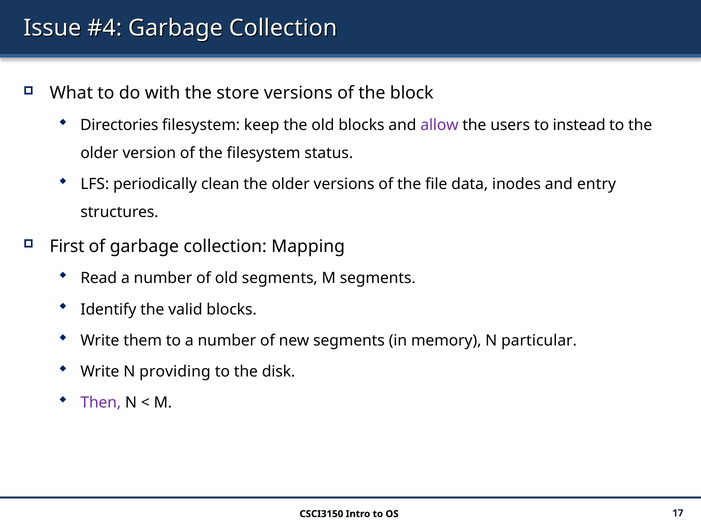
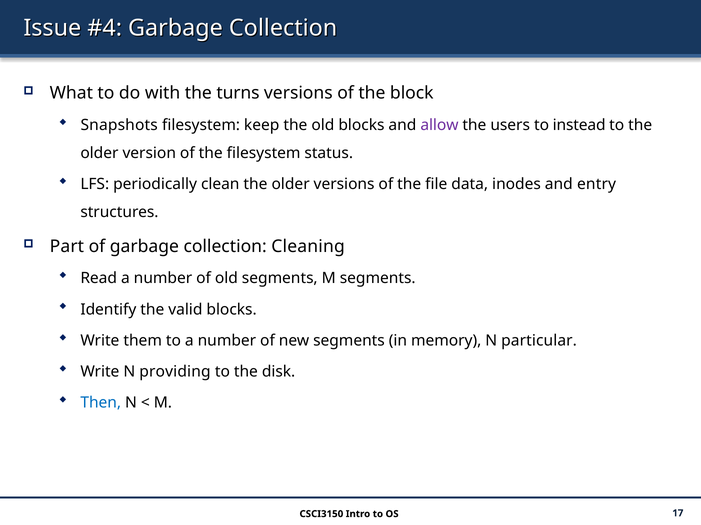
store: store -> turns (238, 93)
Directories: Directories -> Snapshots (119, 125)
First: First -> Part (67, 247)
Mapping: Mapping -> Cleaning (308, 247)
Then colour: purple -> blue (101, 403)
